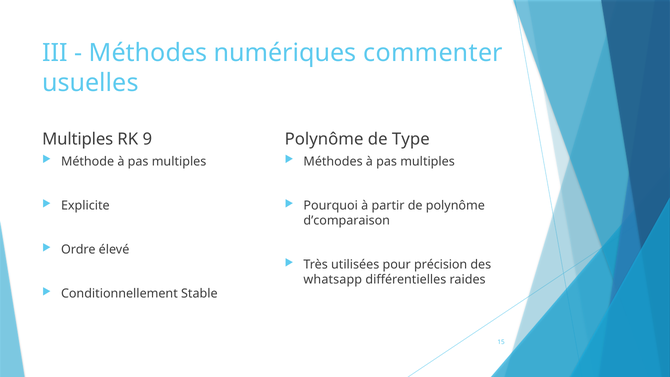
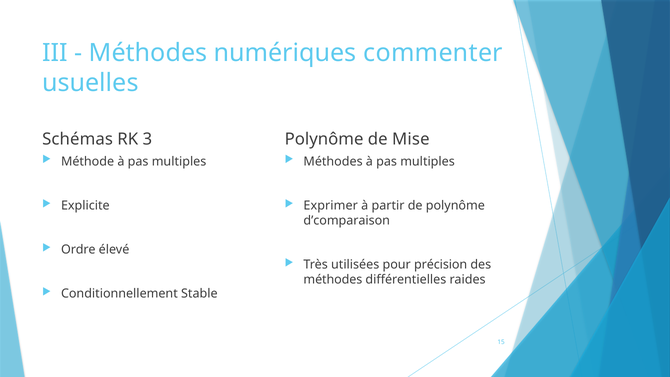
Multiples: Multiples -> Schémas (78, 139)
9: 9 -> 3 (147, 139)
Type: Type -> Mise (411, 139)
Pourquoi: Pourquoi -> Exprimer (331, 205)
whatsapp: whatsapp -> méthodes (333, 280)
